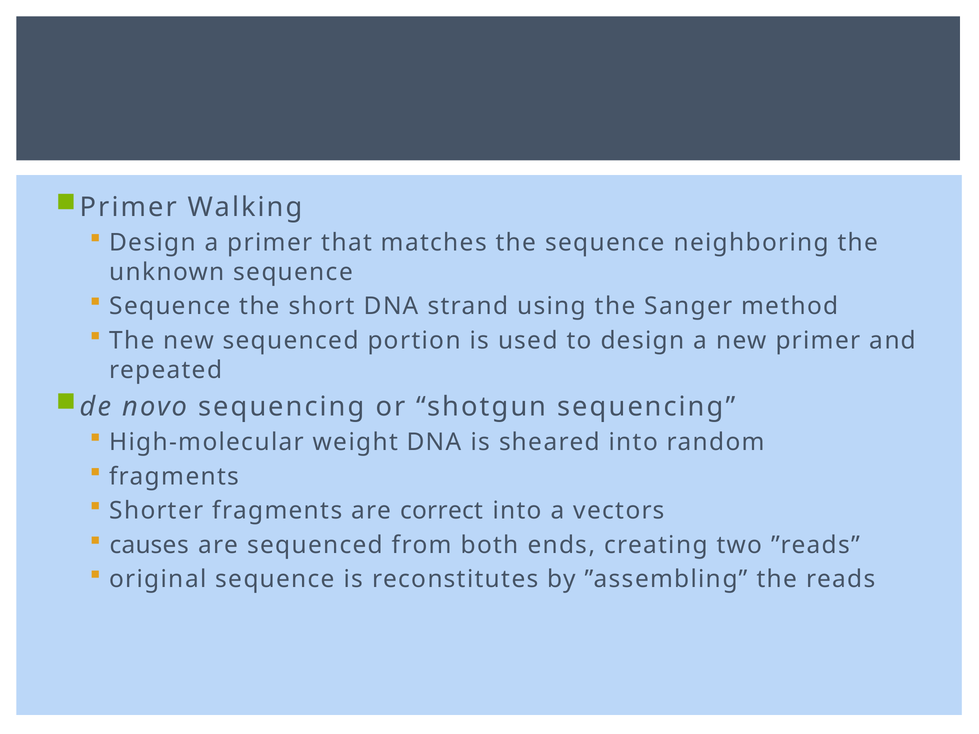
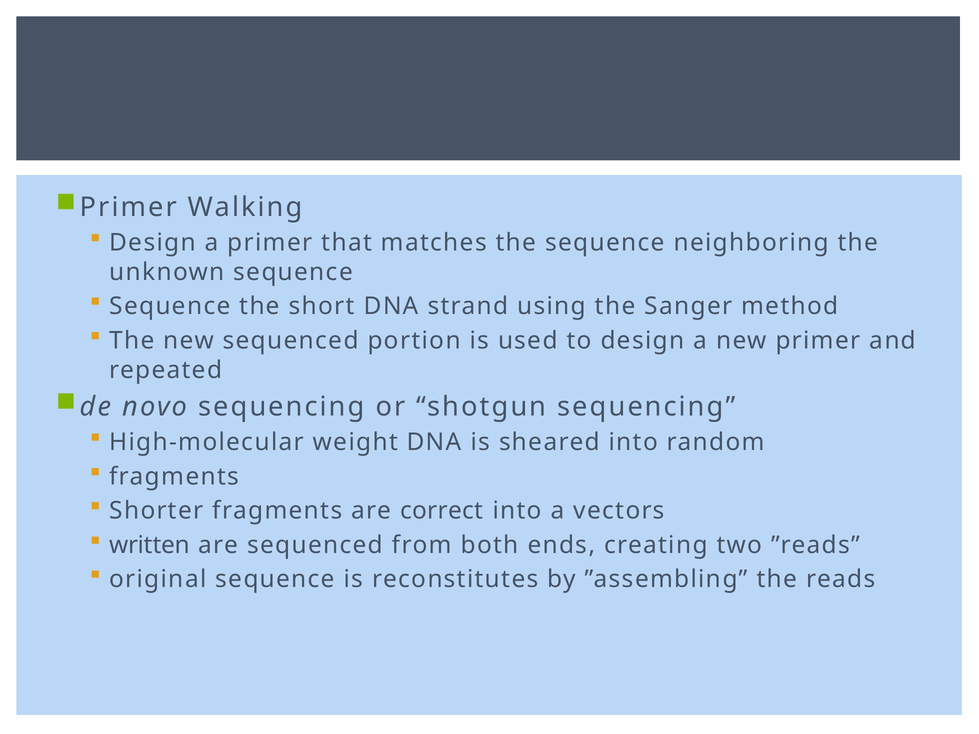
causes: causes -> written (149, 545)
